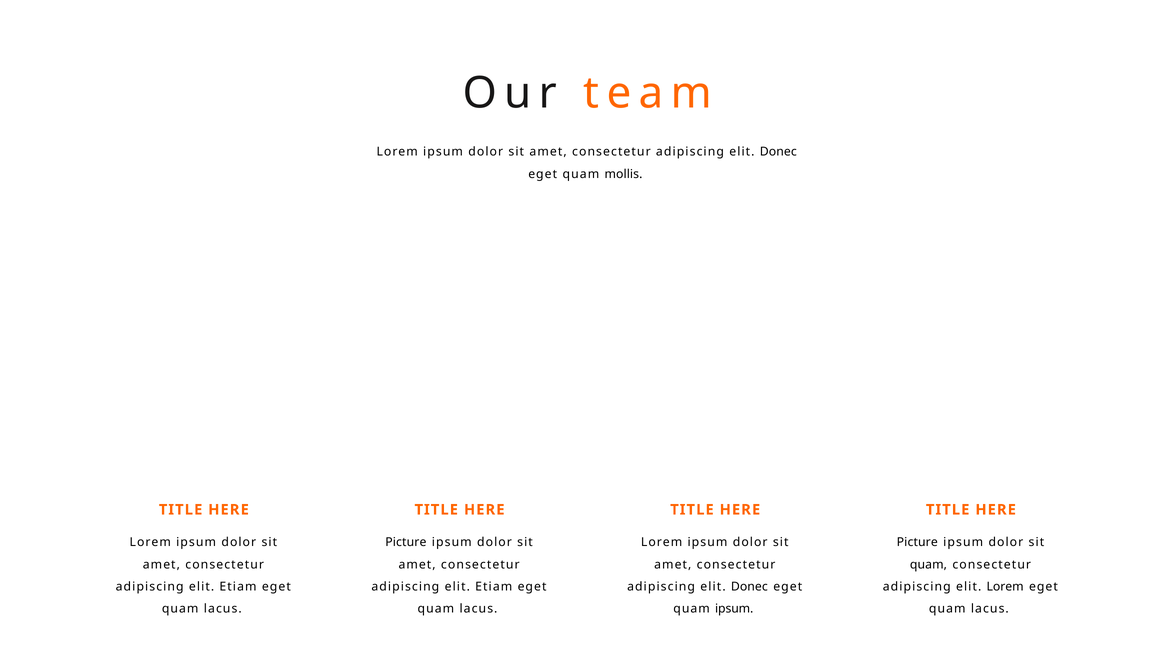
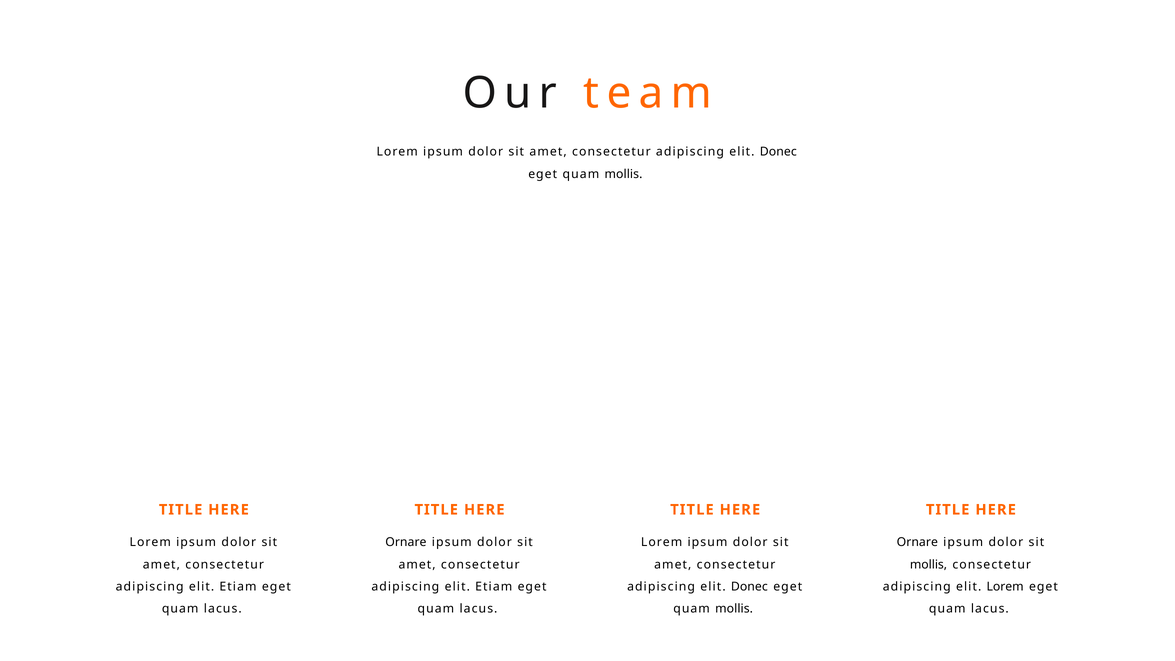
Picture: Picture -> Ornare (406, 542)
Picture: Picture -> Ornare (917, 542)
quam: quam -> mollis (928, 564)
ipsum: ipsum -> mollis (734, 609)
